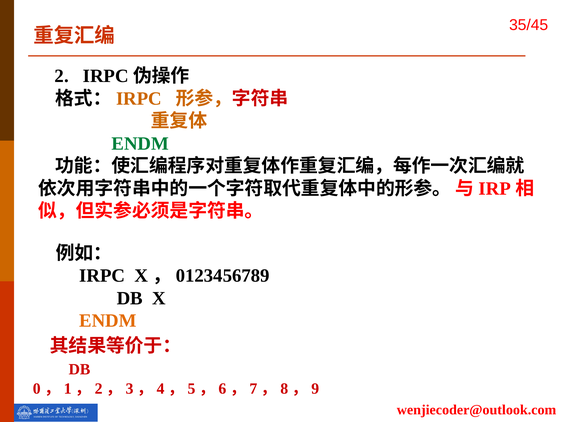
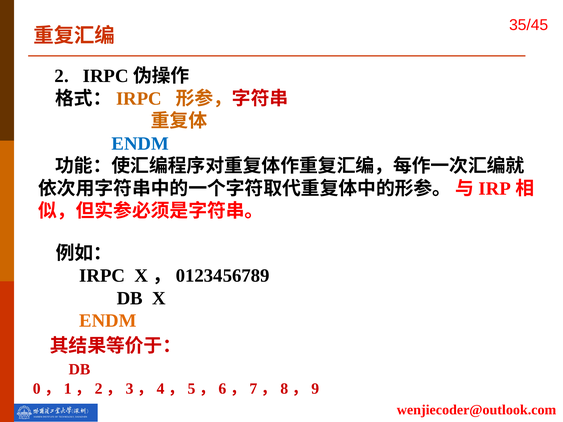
ENDM colour: green -> blue (140, 144)
